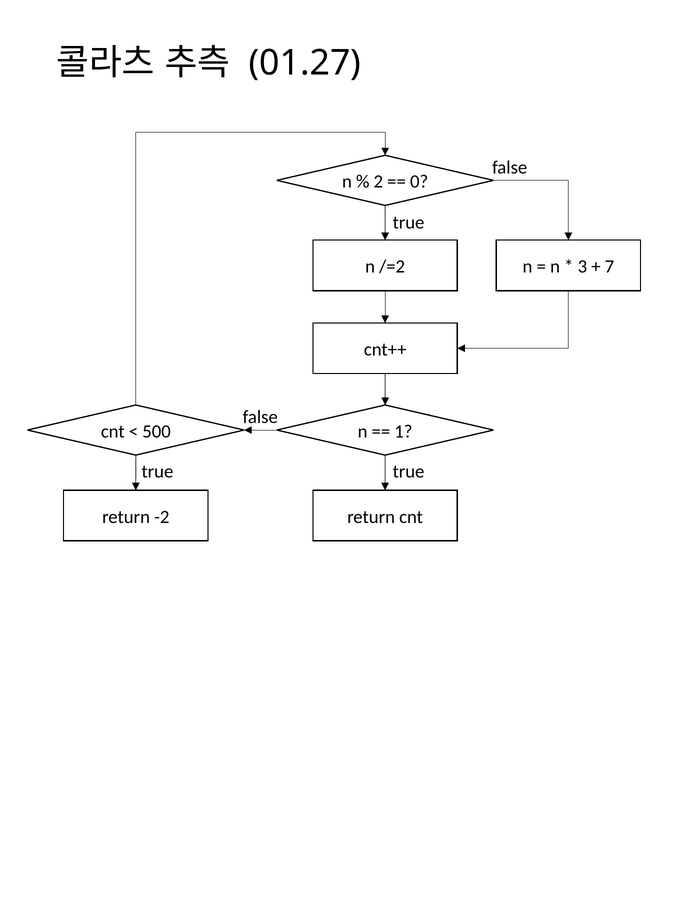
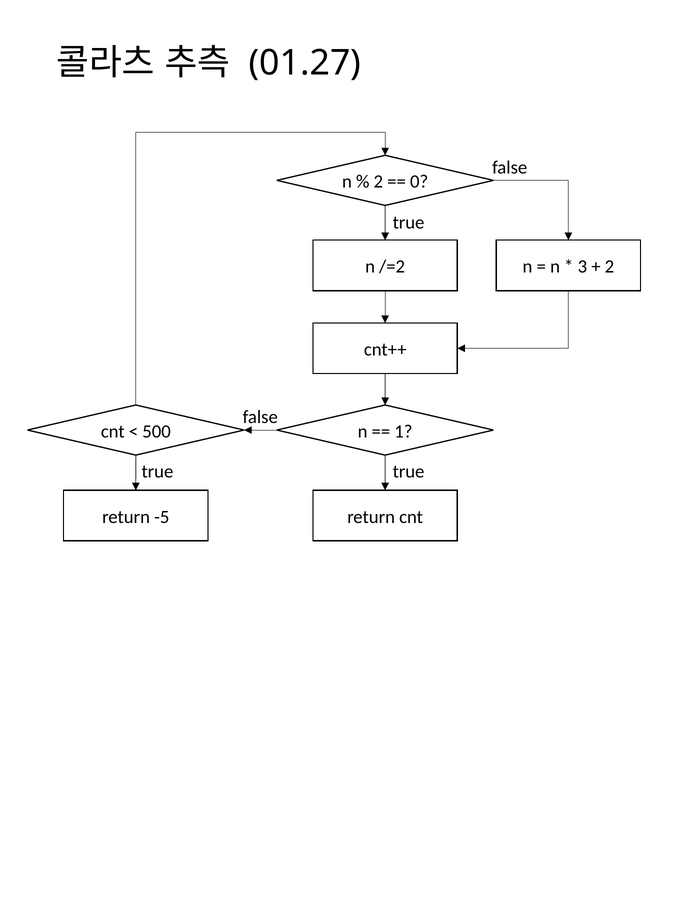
7: 7 -> 2 (609, 267)
-2: -2 -> -5 (162, 517)
